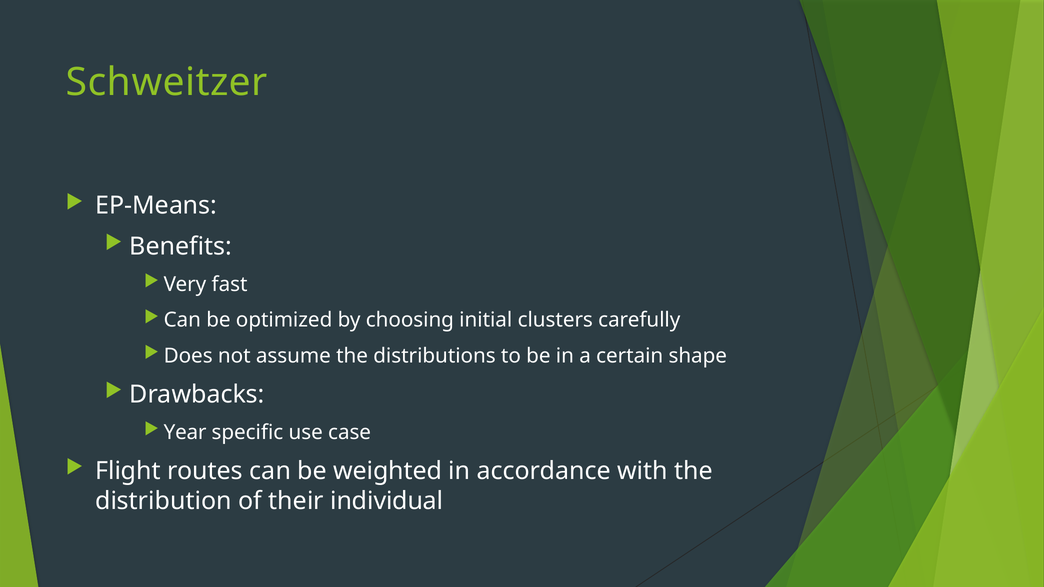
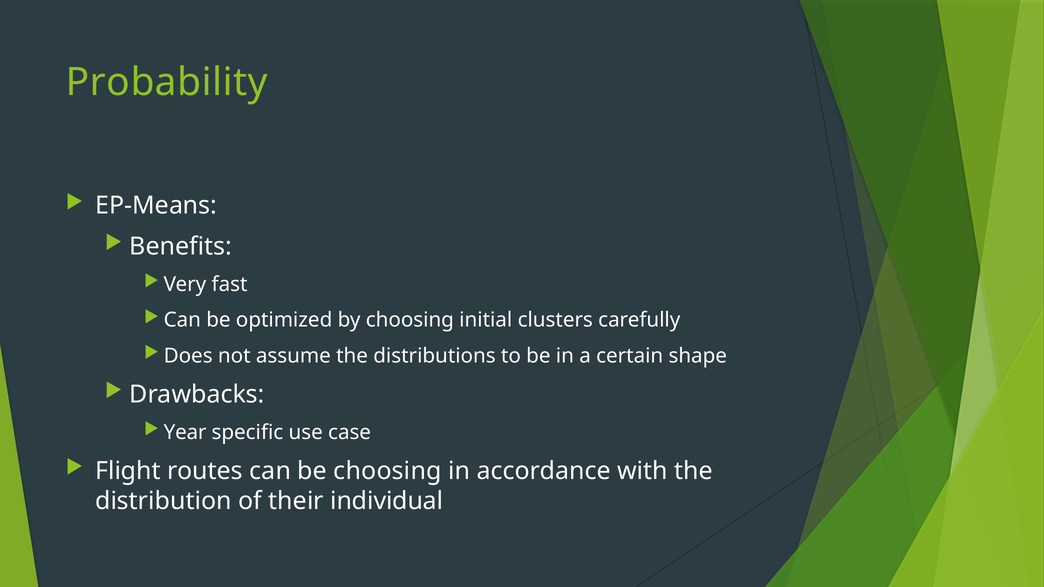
Schweitzer: Schweitzer -> Probability (167, 82)
be weighted: weighted -> choosing (388, 471)
